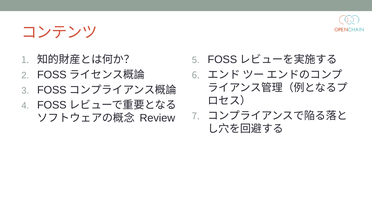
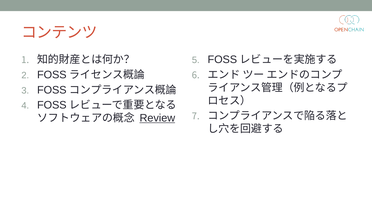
Review underline: none -> present (157, 118)
